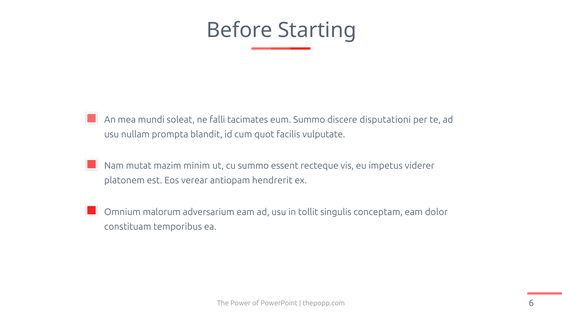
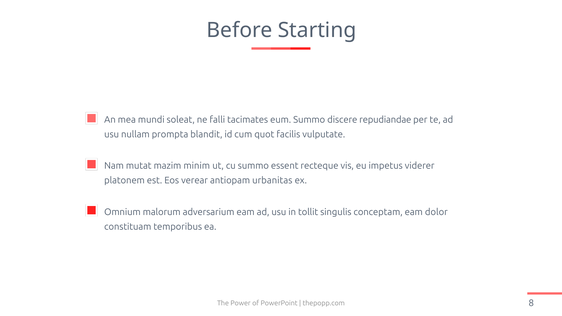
disputationi: disputationi -> repudiandae (385, 120)
hendrerit: hendrerit -> urbanitas (272, 181)
6: 6 -> 8 (531, 303)
